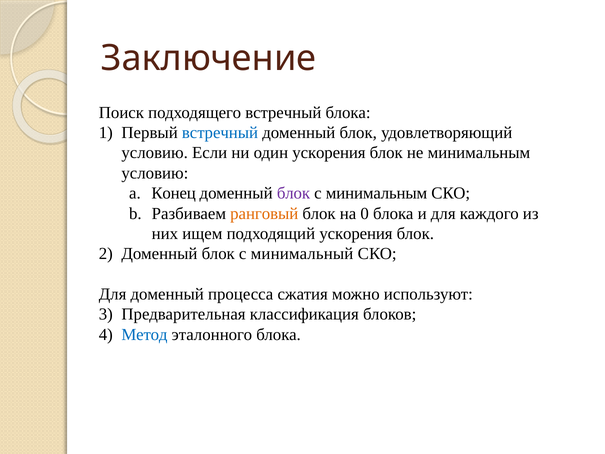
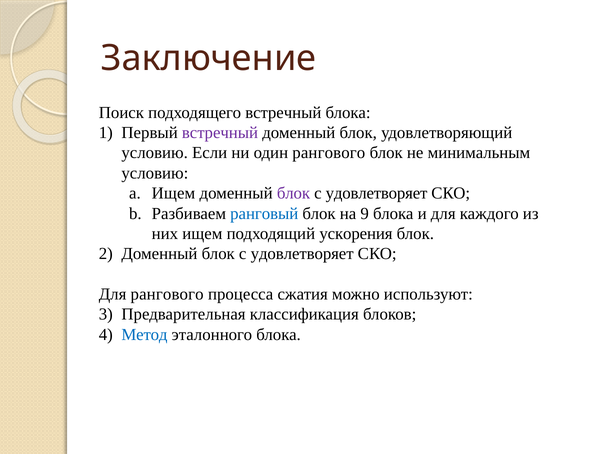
встречный colour: blue -> purple (220, 133)
один ускорения: ускорения -> рангового (329, 153)
Конец: Конец -> Ищем (173, 193)
минимальным: минимальным -> удовлетворяет (377, 193)
ранговый colour: orange -> blue (264, 213)
0: 0 -> 9 (365, 213)
минимальный: минимальный -> удовлетворяет (302, 254)
Для доменный: доменный -> рангового (167, 294)
